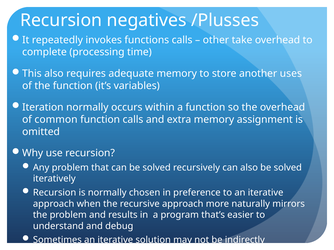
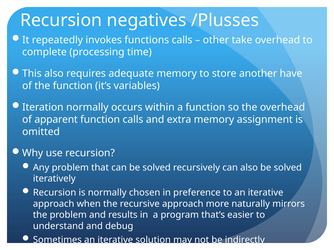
uses: uses -> have (291, 74)
common: common -> apparent (56, 120)
